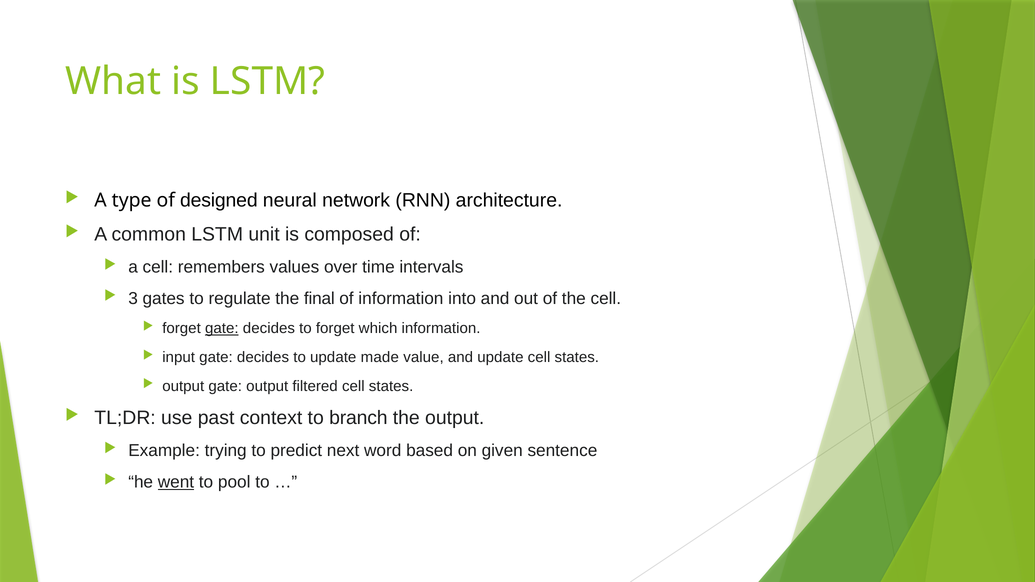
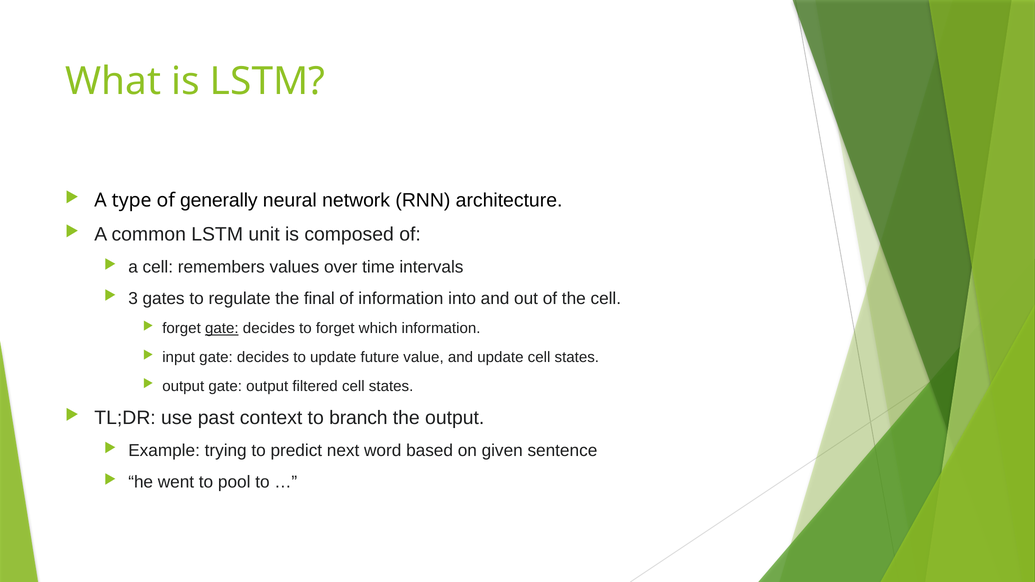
designed: designed -> generally (219, 200)
made: made -> future (380, 357)
went underline: present -> none (176, 482)
